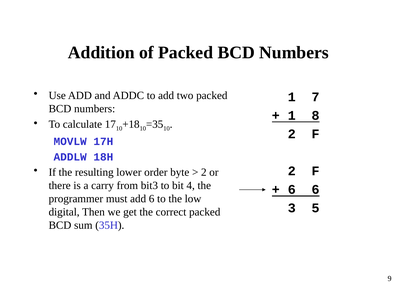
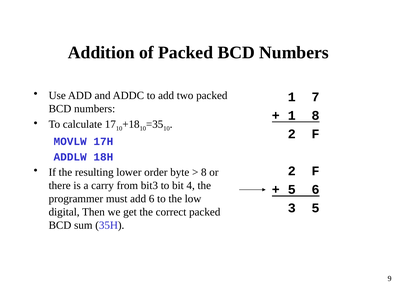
2: 2 -> 8 (204, 172)
6: 6 -> 5 (292, 189)
